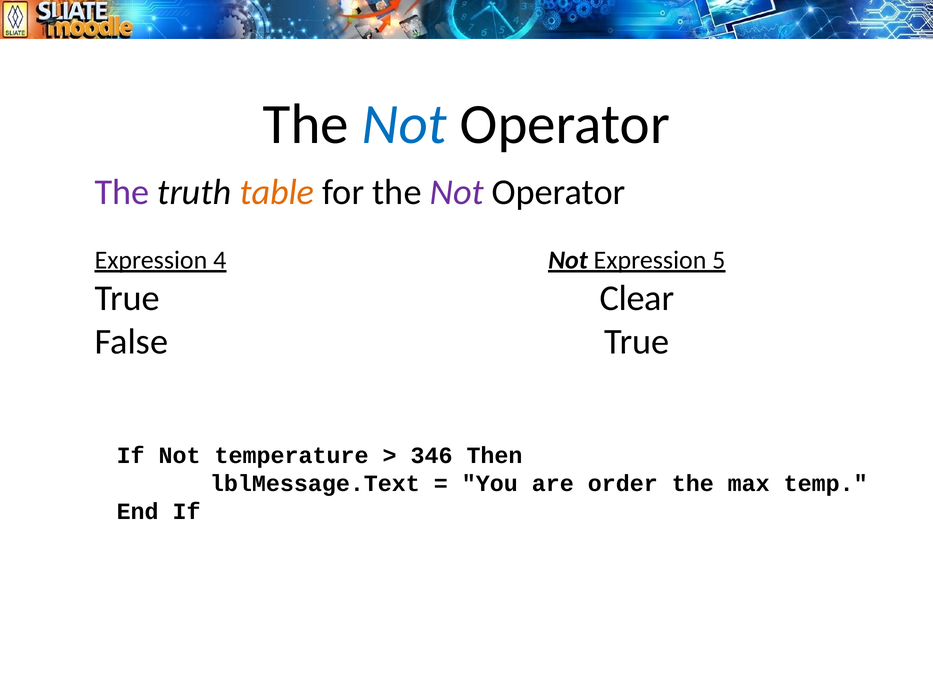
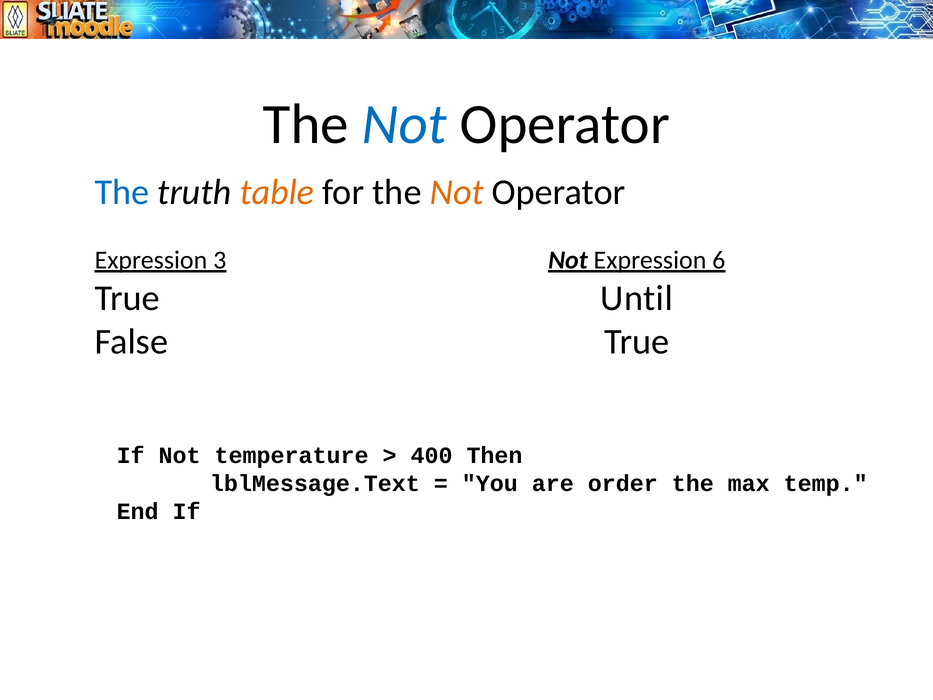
The colour: purple -> blue (122, 192)
Not colour: purple -> orange (457, 192)
4: 4 -> 3 (220, 260)
5: 5 -> 6 (719, 260)
Clear: Clear -> Until (637, 298)
346: 346 -> 400 (432, 456)
